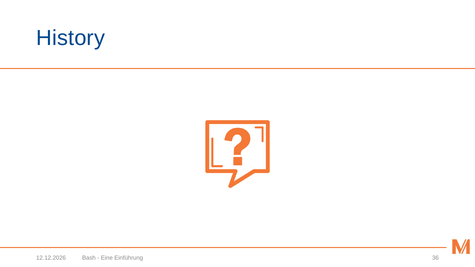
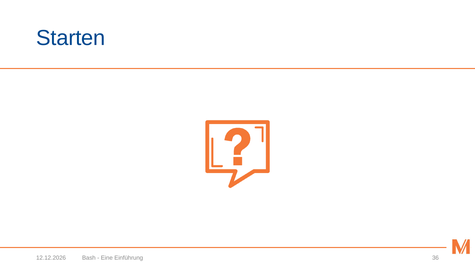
History: History -> Starten (71, 38)
